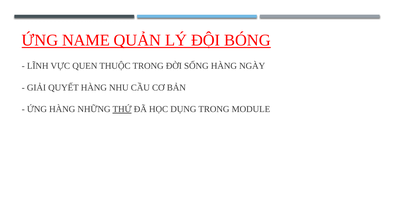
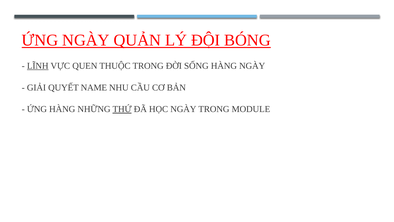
ỨNG NAME: NAME -> NGÀY (86, 40)
LĨNH underline: none -> present (38, 66)
QUYẾT HÀNG: HÀNG -> NAME (94, 87)
HỌC DỤNG: DỤNG -> NGÀY (183, 109)
